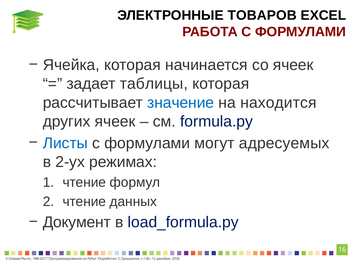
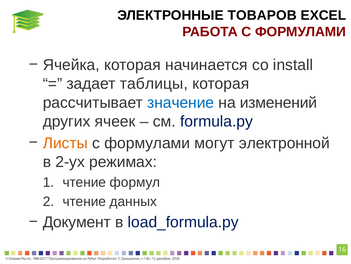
со ячеек: ячеек -> install (293, 65)
находится: находится -> изменений (279, 102)
Листы colour: blue -> orange (65, 143)
адресуемых: адресуемых -> электронной (284, 143)
